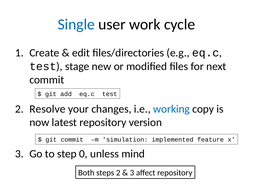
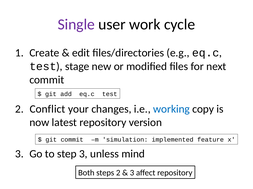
Single colour: blue -> purple (76, 24)
Resolve: Resolve -> Conflict (47, 109)
step 0: 0 -> 3 (83, 154)
